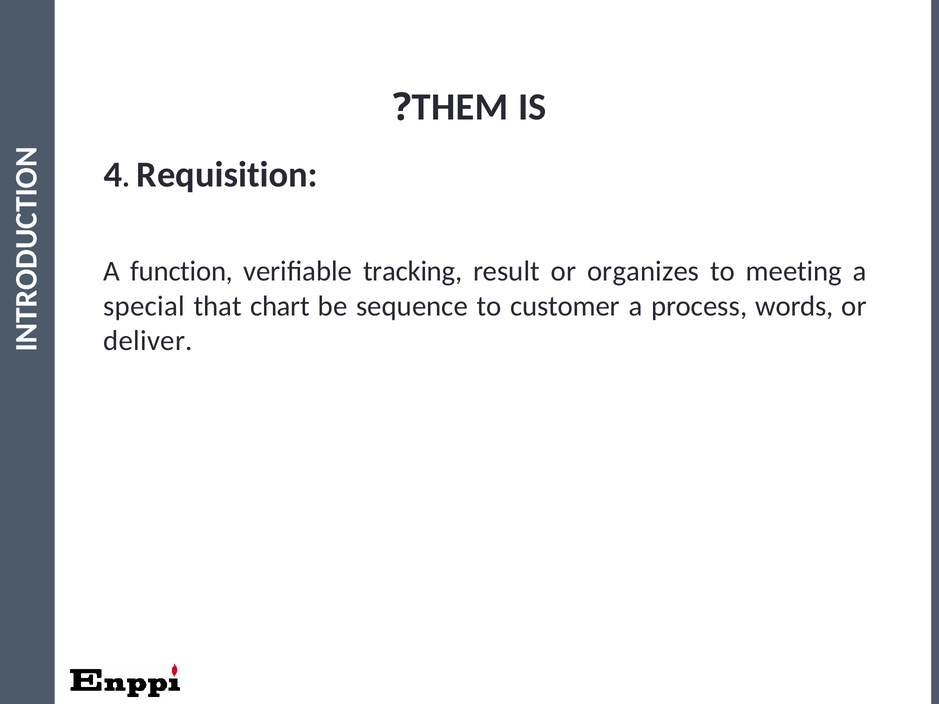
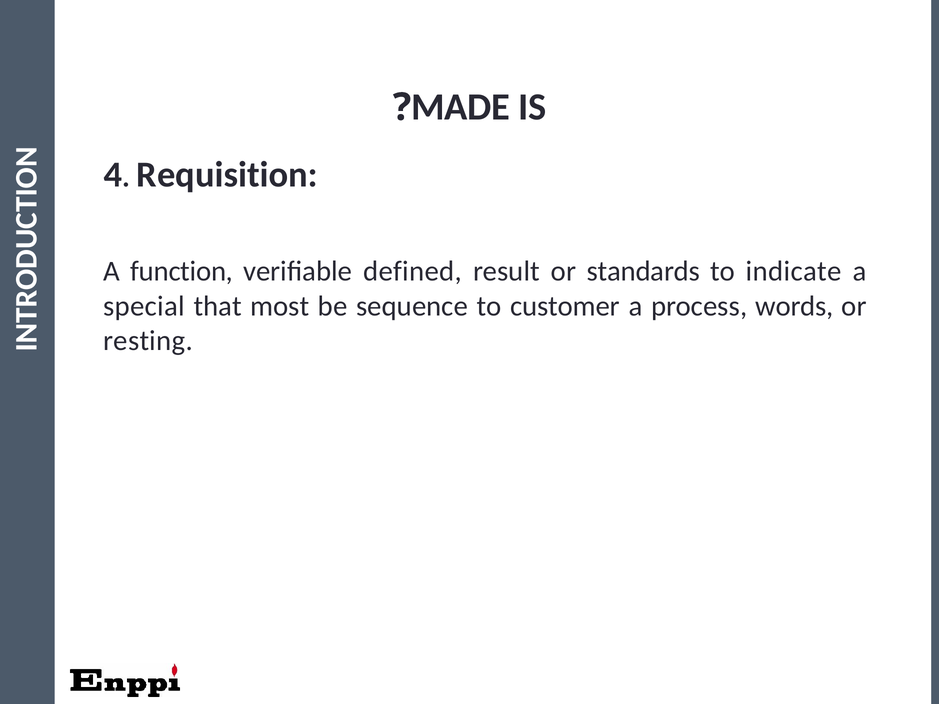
THEM: THEM -> MADE (461, 107)
tracking: tracking -> defined (412, 272)
organizes: organizes -> standards (643, 272)
meeting: meeting -> indicate (794, 272)
chart: chart -> most (280, 306)
deliver: deliver -> resting (148, 341)
